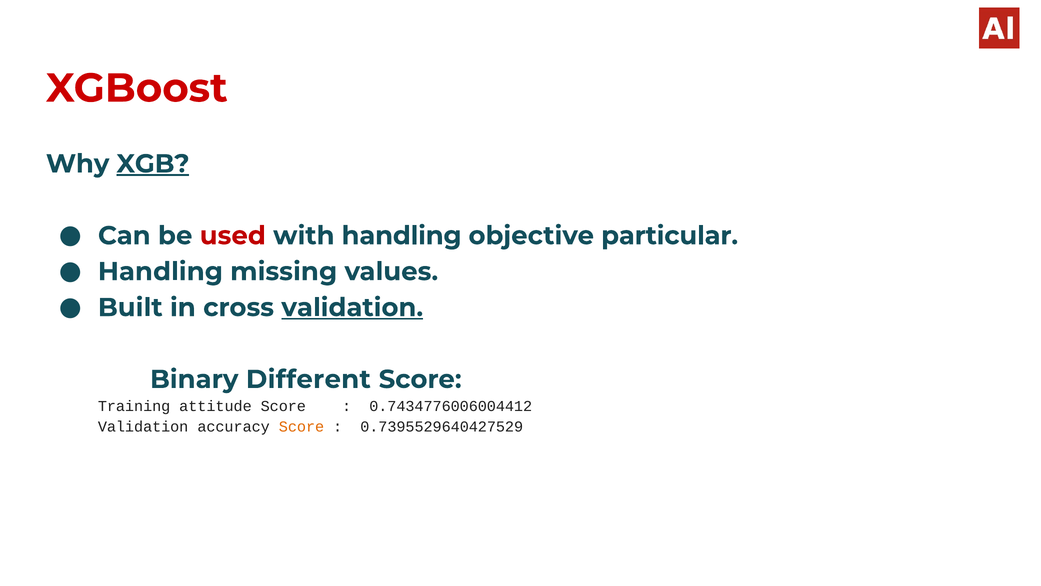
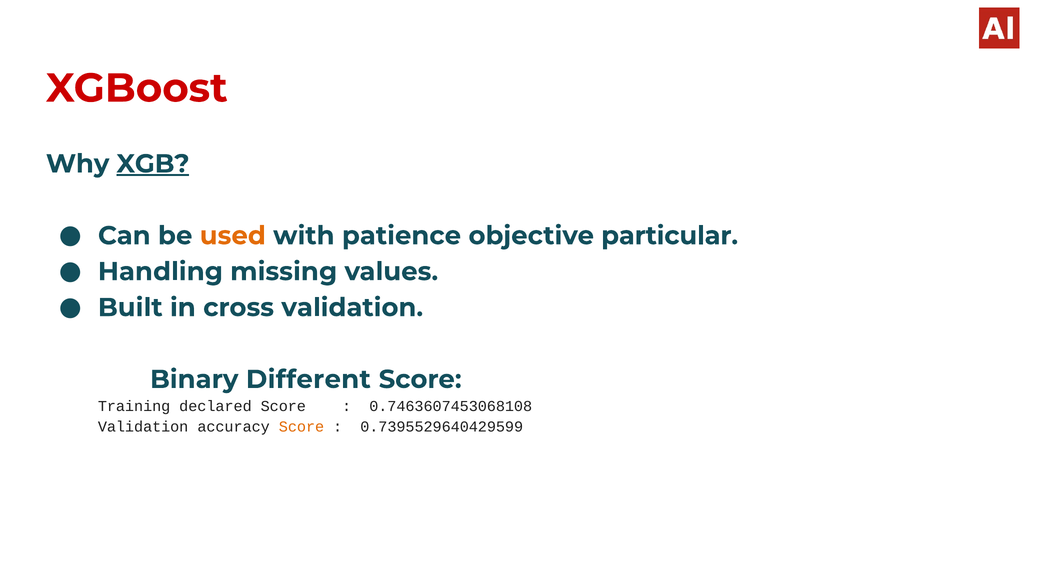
used colour: red -> orange (233, 236)
with handling: handling -> patience (401, 236)
validation underline: present -> none (352, 307)
attitude: attitude -> declared (215, 406)
0.7434776006004412: 0.7434776006004412 -> 0.7463607453068108 (451, 406)
0.7395529640427529: 0.7395529640427529 -> 0.7395529640429599 (442, 427)
